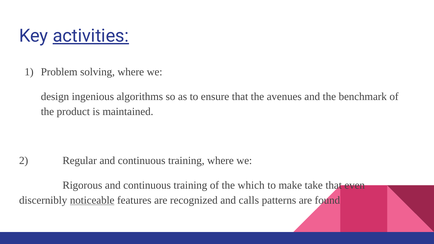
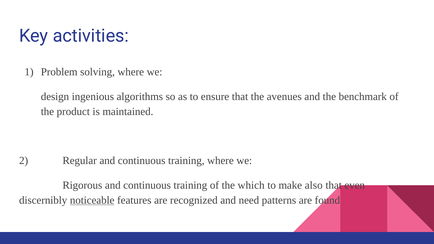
activities underline: present -> none (91, 36)
take: take -> also (314, 185)
calls: calls -> need (249, 200)
